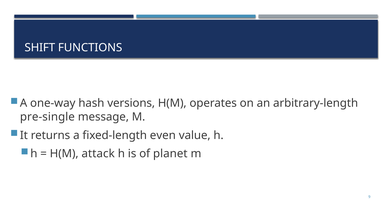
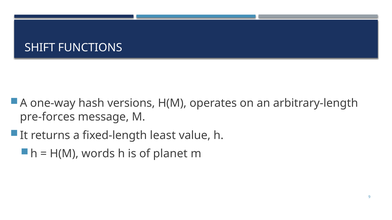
pre-single: pre-single -> pre-forces (47, 117)
even: even -> least (163, 136)
attack: attack -> words (98, 154)
